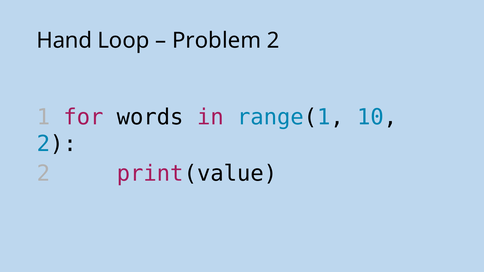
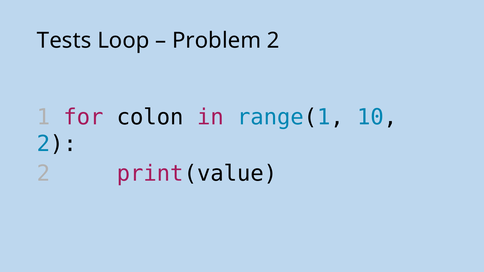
Hand: Hand -> Tests (64, 41)
words: words -> colon (150, 117)
